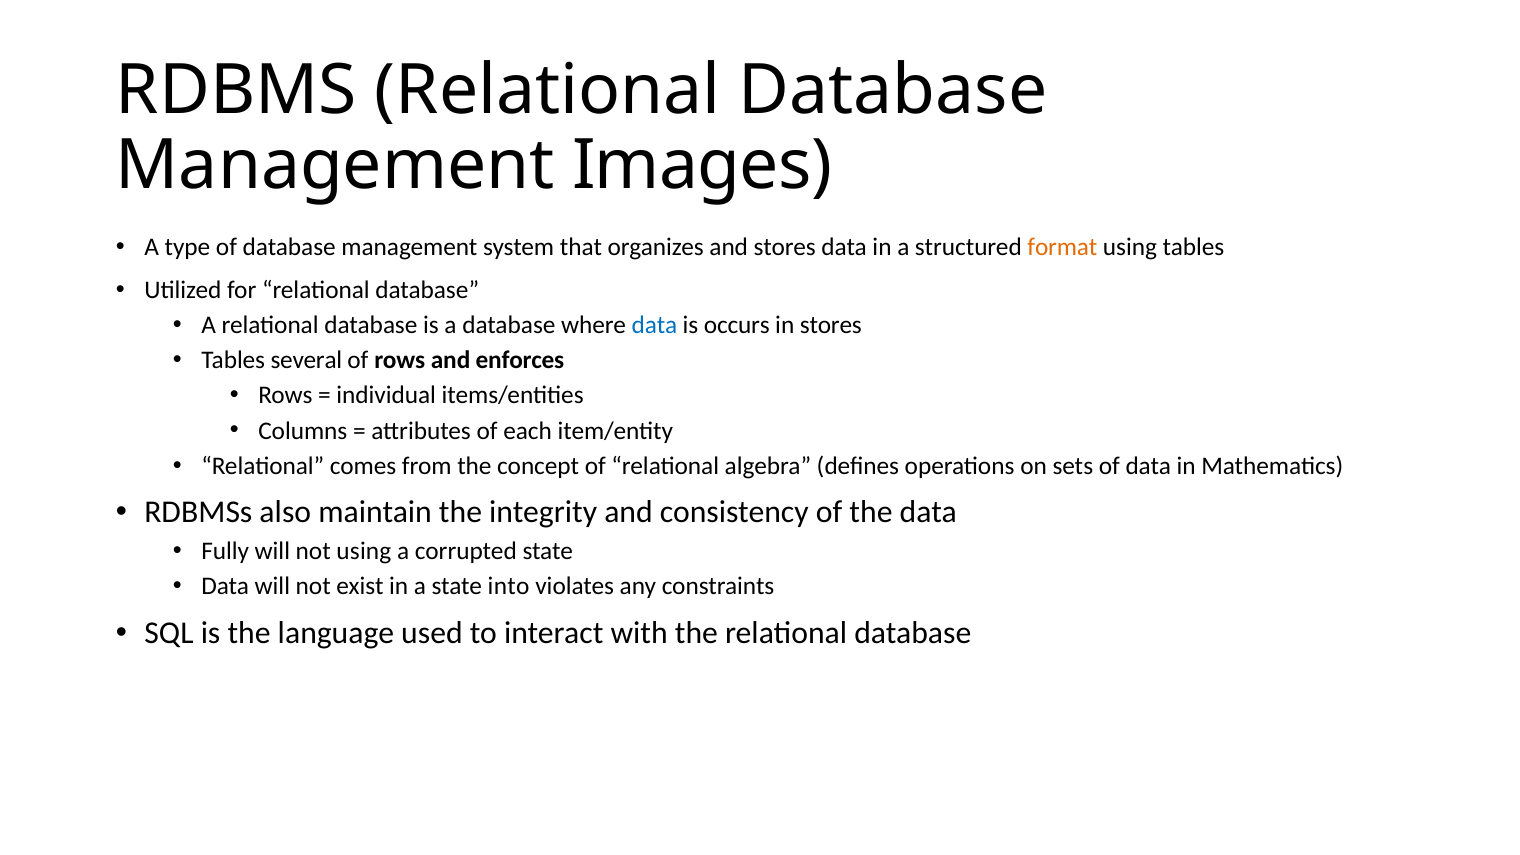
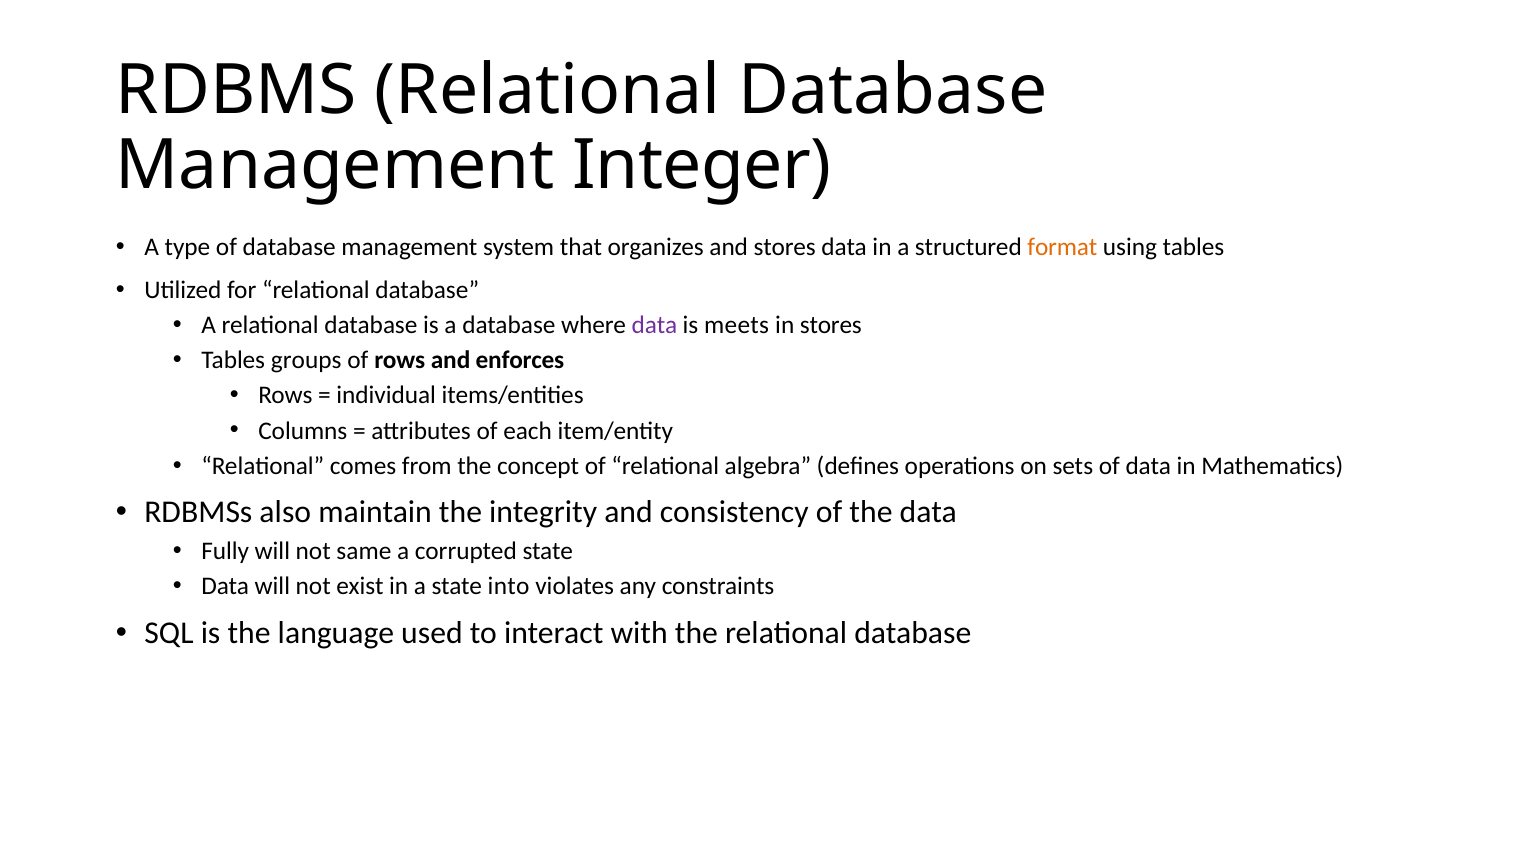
Images: Images -> Integer (702, 165)
data colour: blue -> purple (654, 325)
occurs: occurs -> meets (737, 325)
several: several -> groups (306, 360)
not using: using -> same (364, 551)
